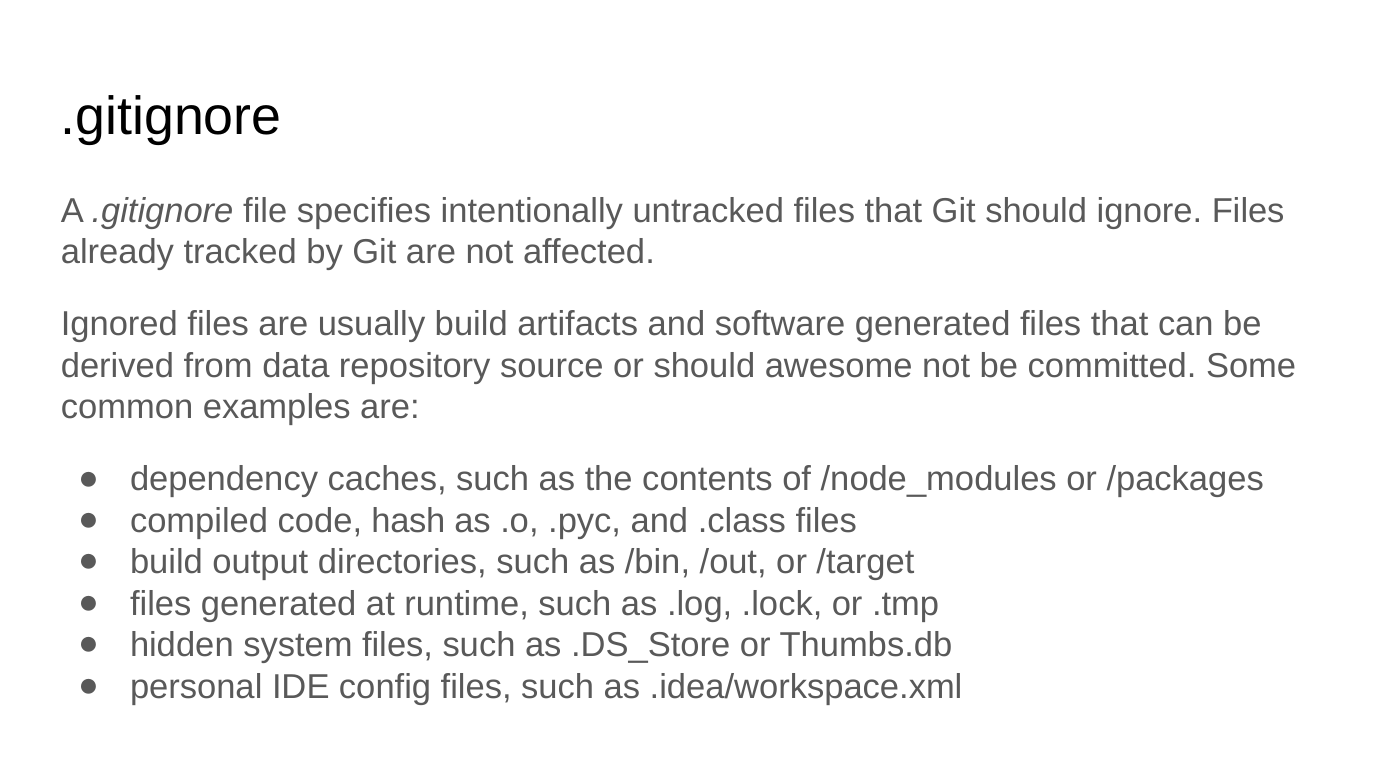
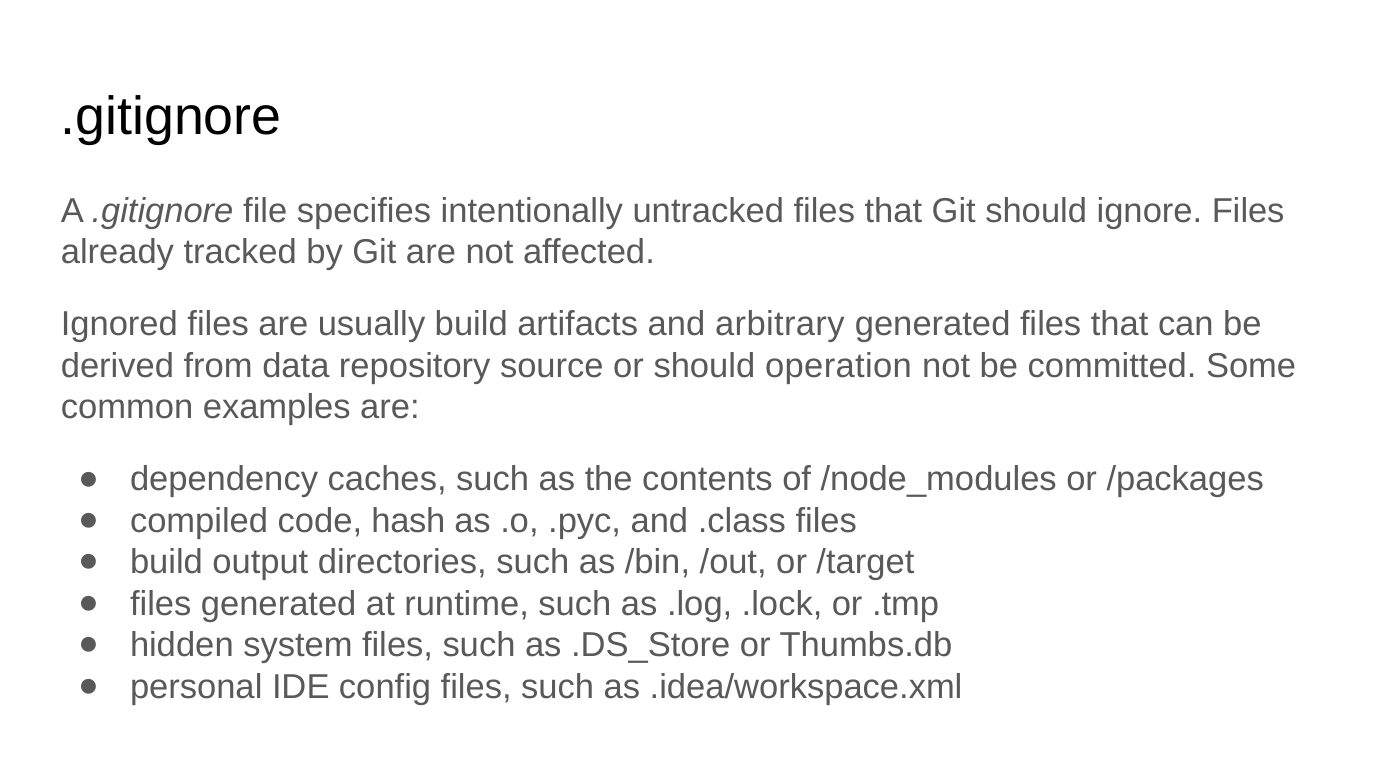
software: software -> arbitrary (780, 325)
awesome: awesome -> operation (839, 366)
